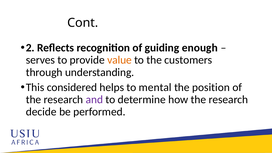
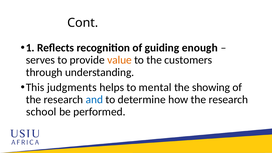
2: 2 -> 1 (30, 48)
considered: considered -> judgments (72, 87)
position: position -> showing (211, 87)
and colour: purple -> blue (94, 100)
decide: decide -> school (41, 112)
